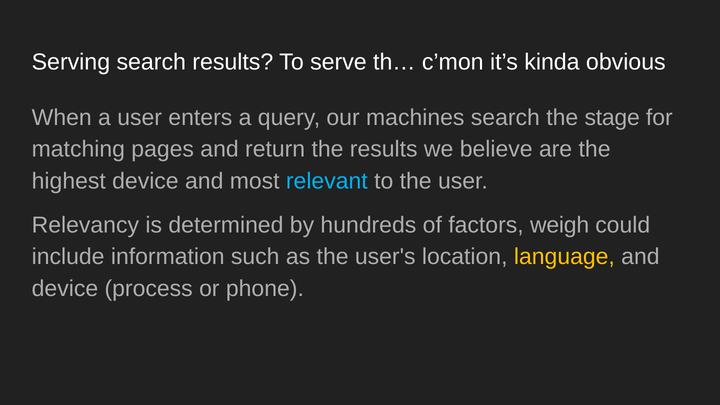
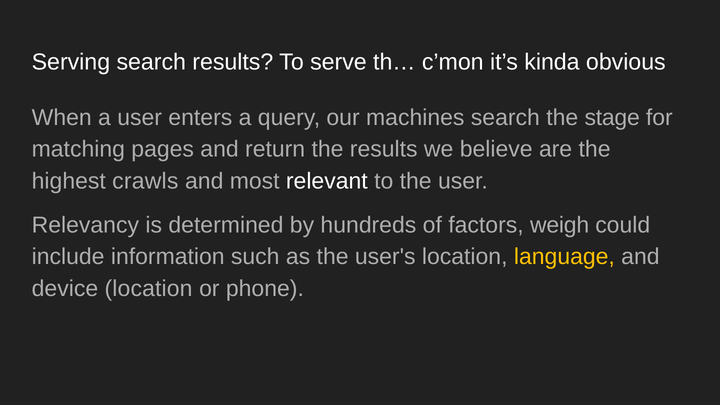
highest device: device -> crawls (145, 181)
relevant colour: light blue -> white (327, 181)
device process: process -> location (149, 289)
